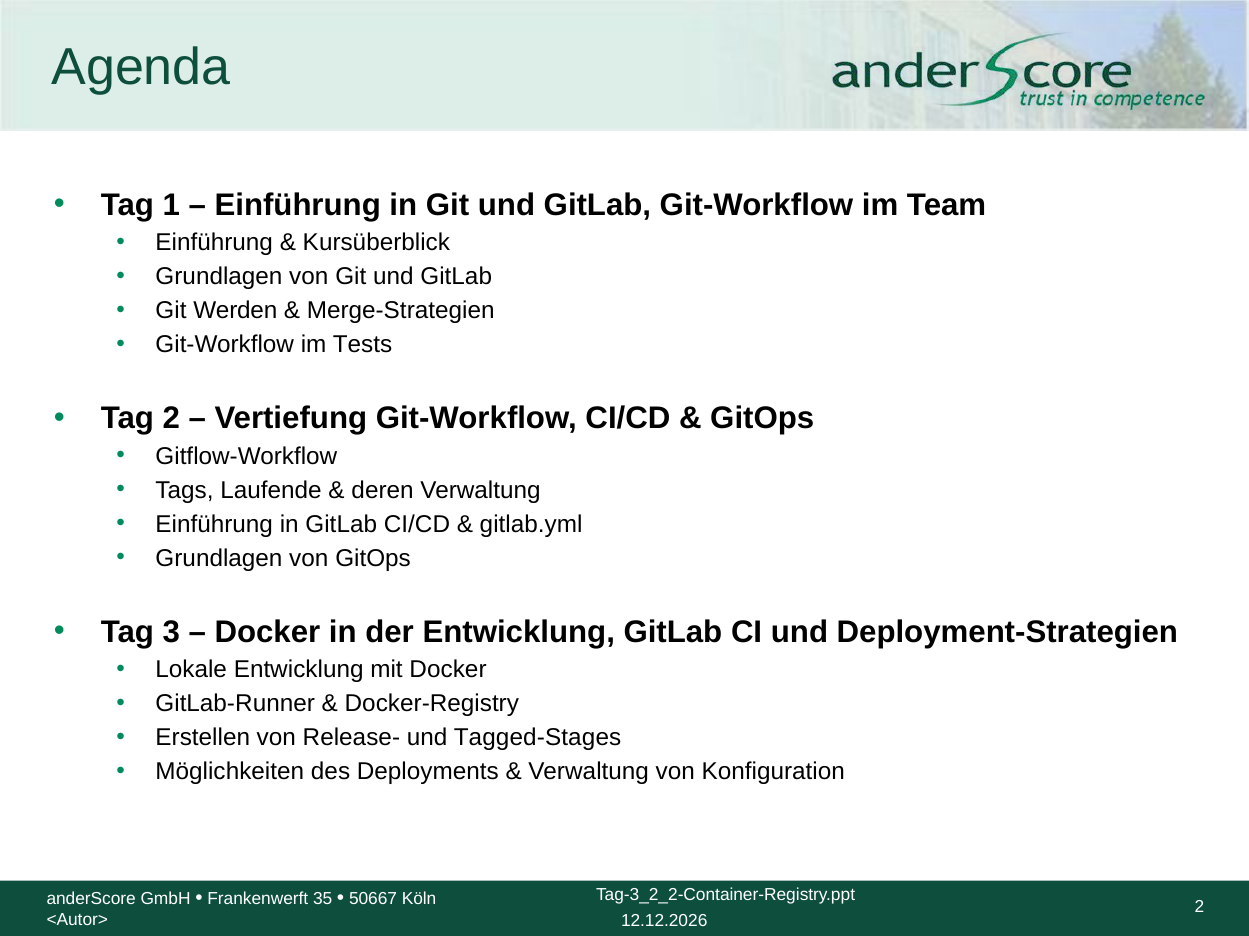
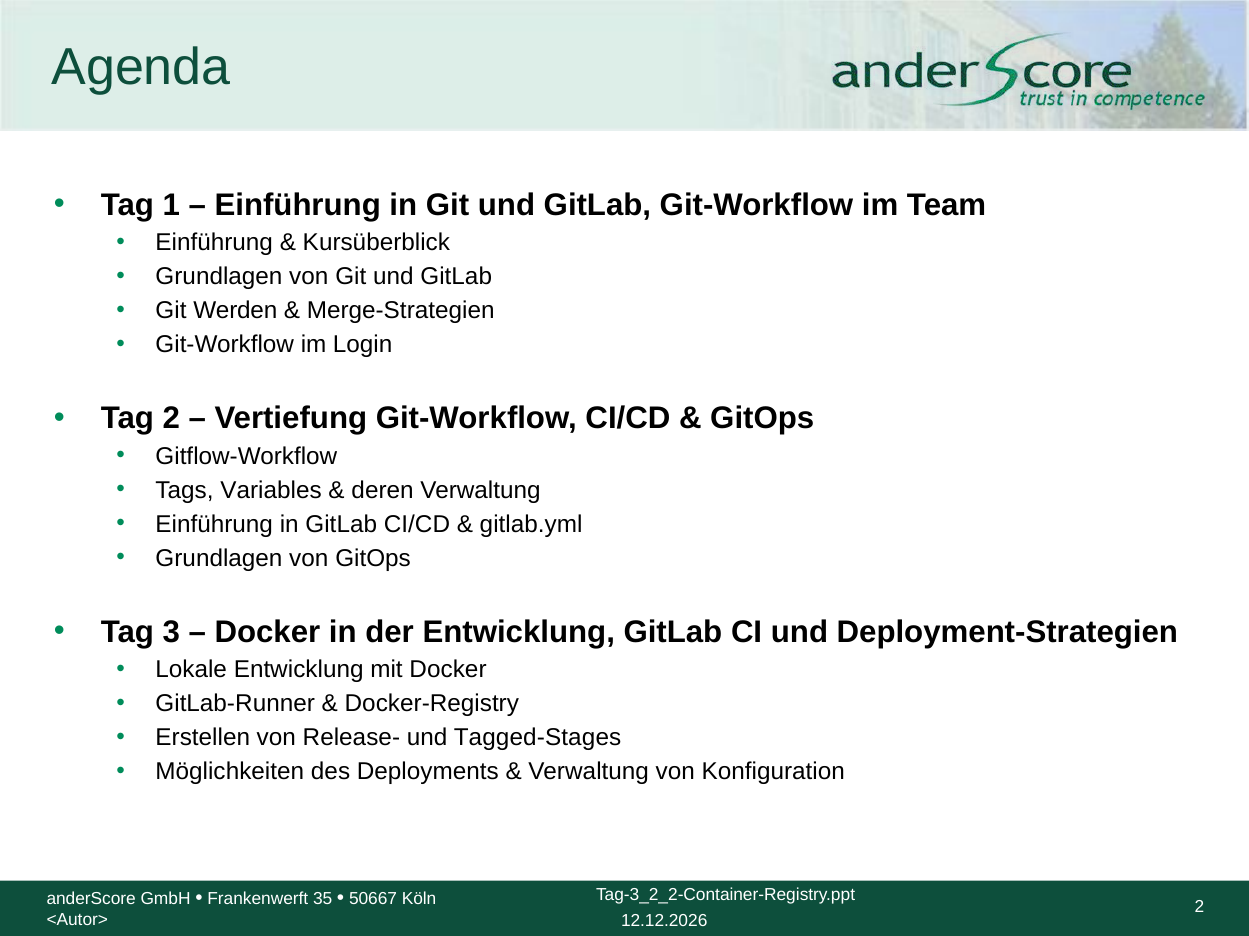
Tests: Tests -> Login (363, 345)
Laufende: Laufende -> Variables (271, 491)
